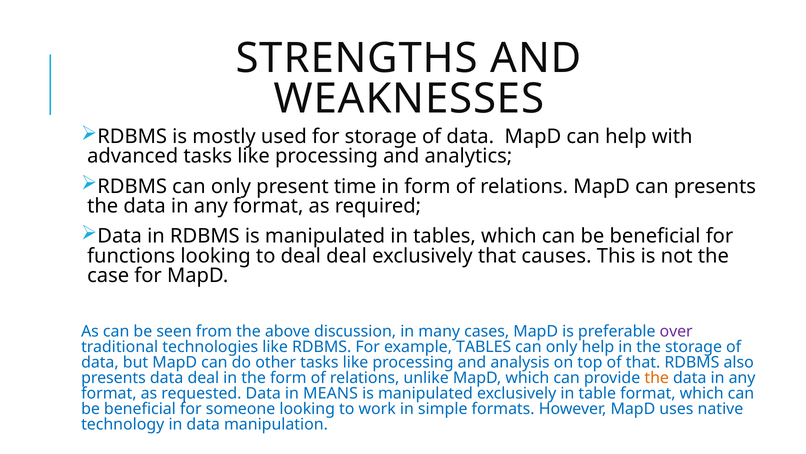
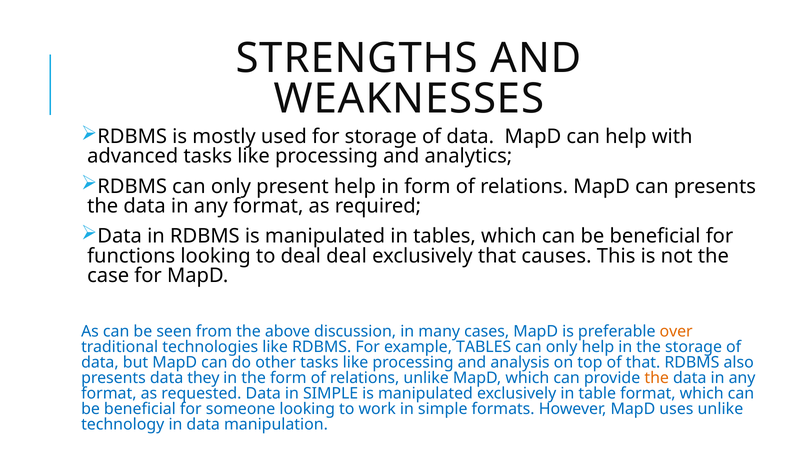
present time: time -> help (355, 186)
over colour: purple -> orange (676, 331)
data deal: deal -> they (203, 378)
Data in MEANS: MEANS -> SIMPLE (331, 393)
uses native: native -> unlike (720, 409)
